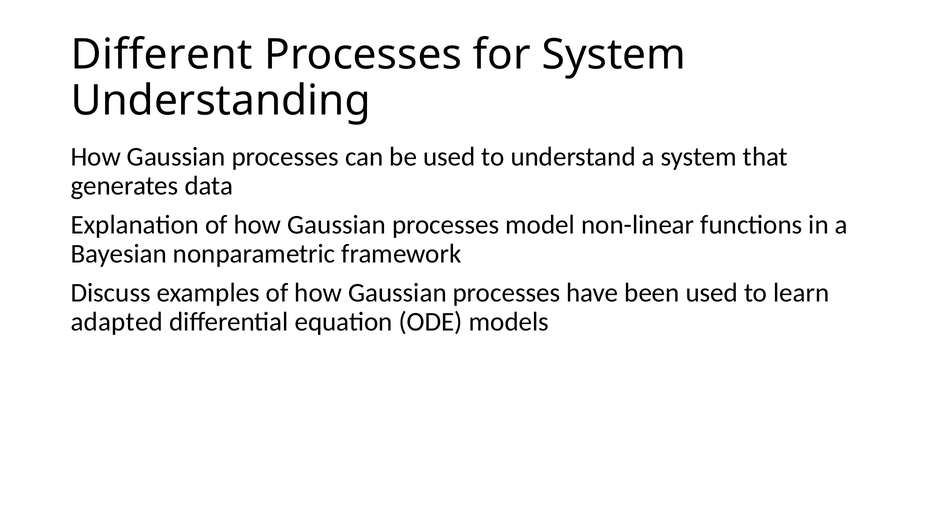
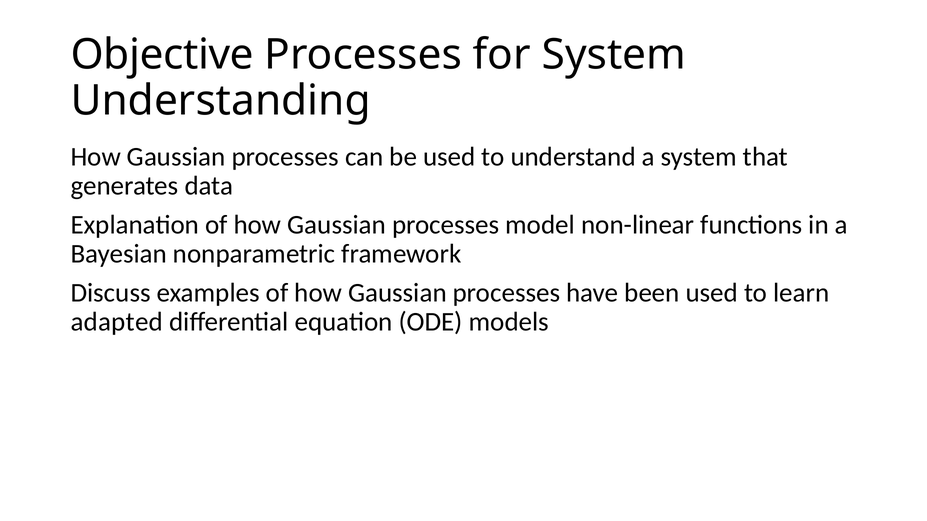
Different: Different -> Objective (162, 55)
